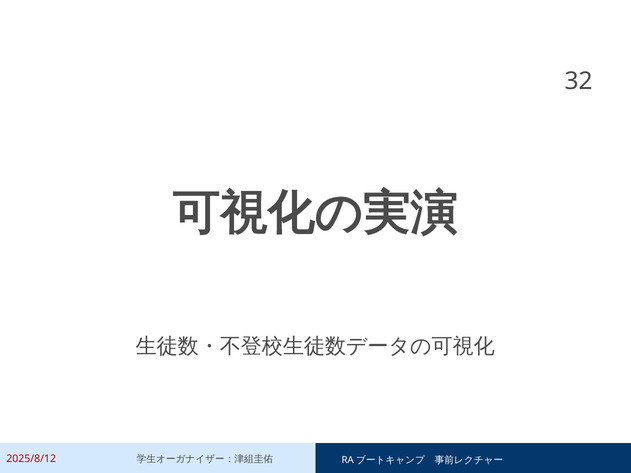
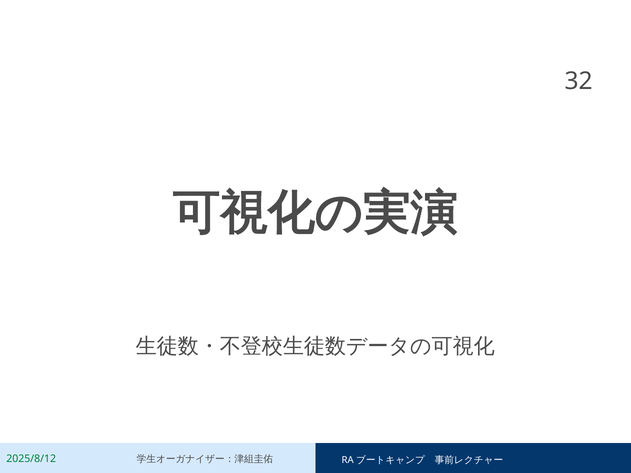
2025/8/12 colour: red -> green (31, 459)
